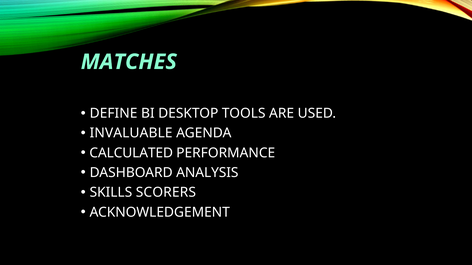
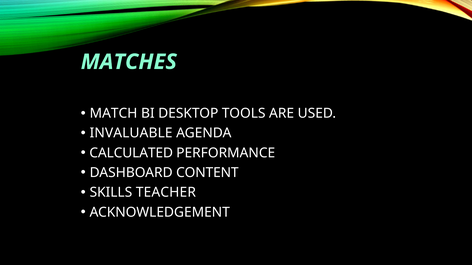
DEFINE: DEFINE -> MATCH (114, 114)
ANALYSIS: ANALYSIS -> CONTENT (207, 173)
SCORERS: SCORERS -> TEACHER (166, 193)
